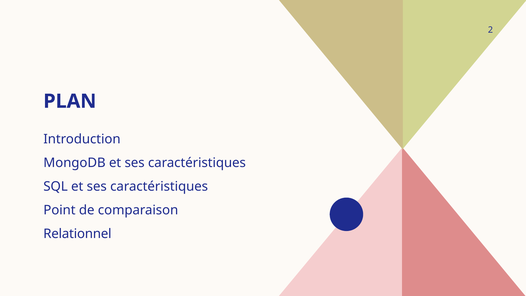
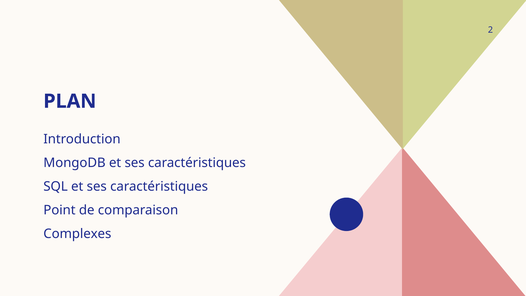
Relationnel: Relationnel -> Complexes (77, 234)
